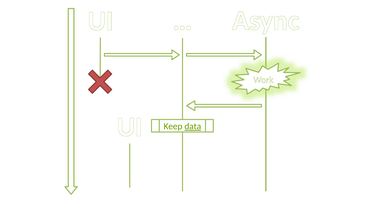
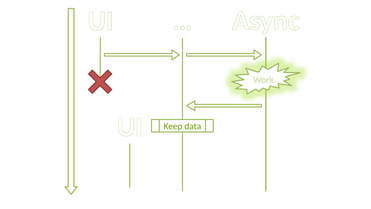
data underline: present -> none (193, 126)
